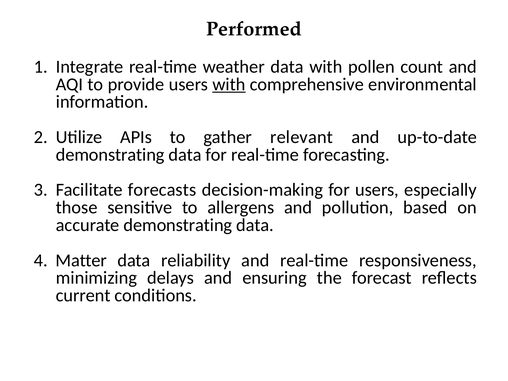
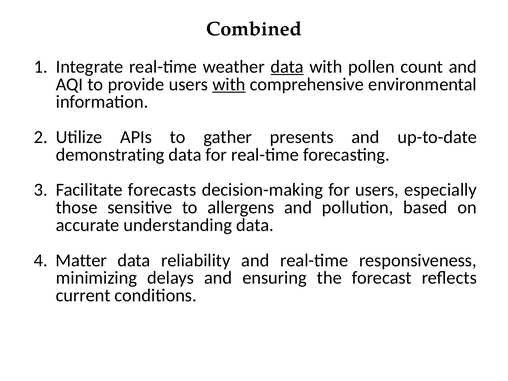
Performed: Performed -> Combined (254, 29)
data underline: none -> present (287, 67)
relevant: relevant -> presents (302, 137)
accurate demonstrating: demonstrating -> understanding (178, 225)
